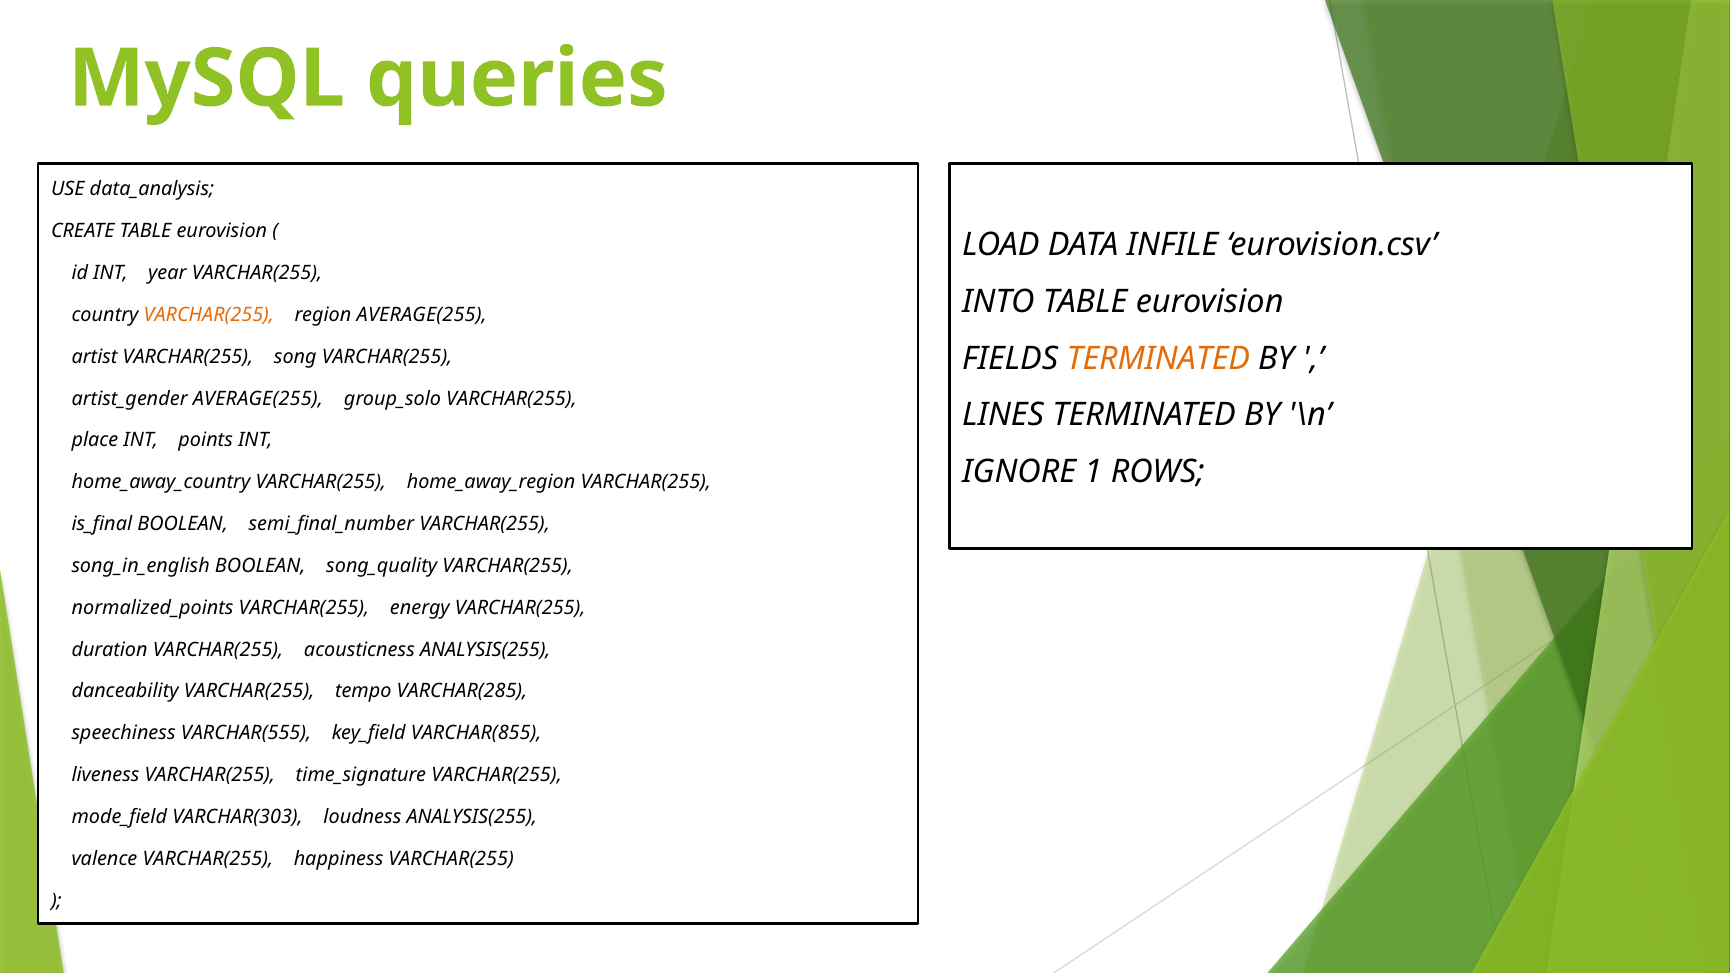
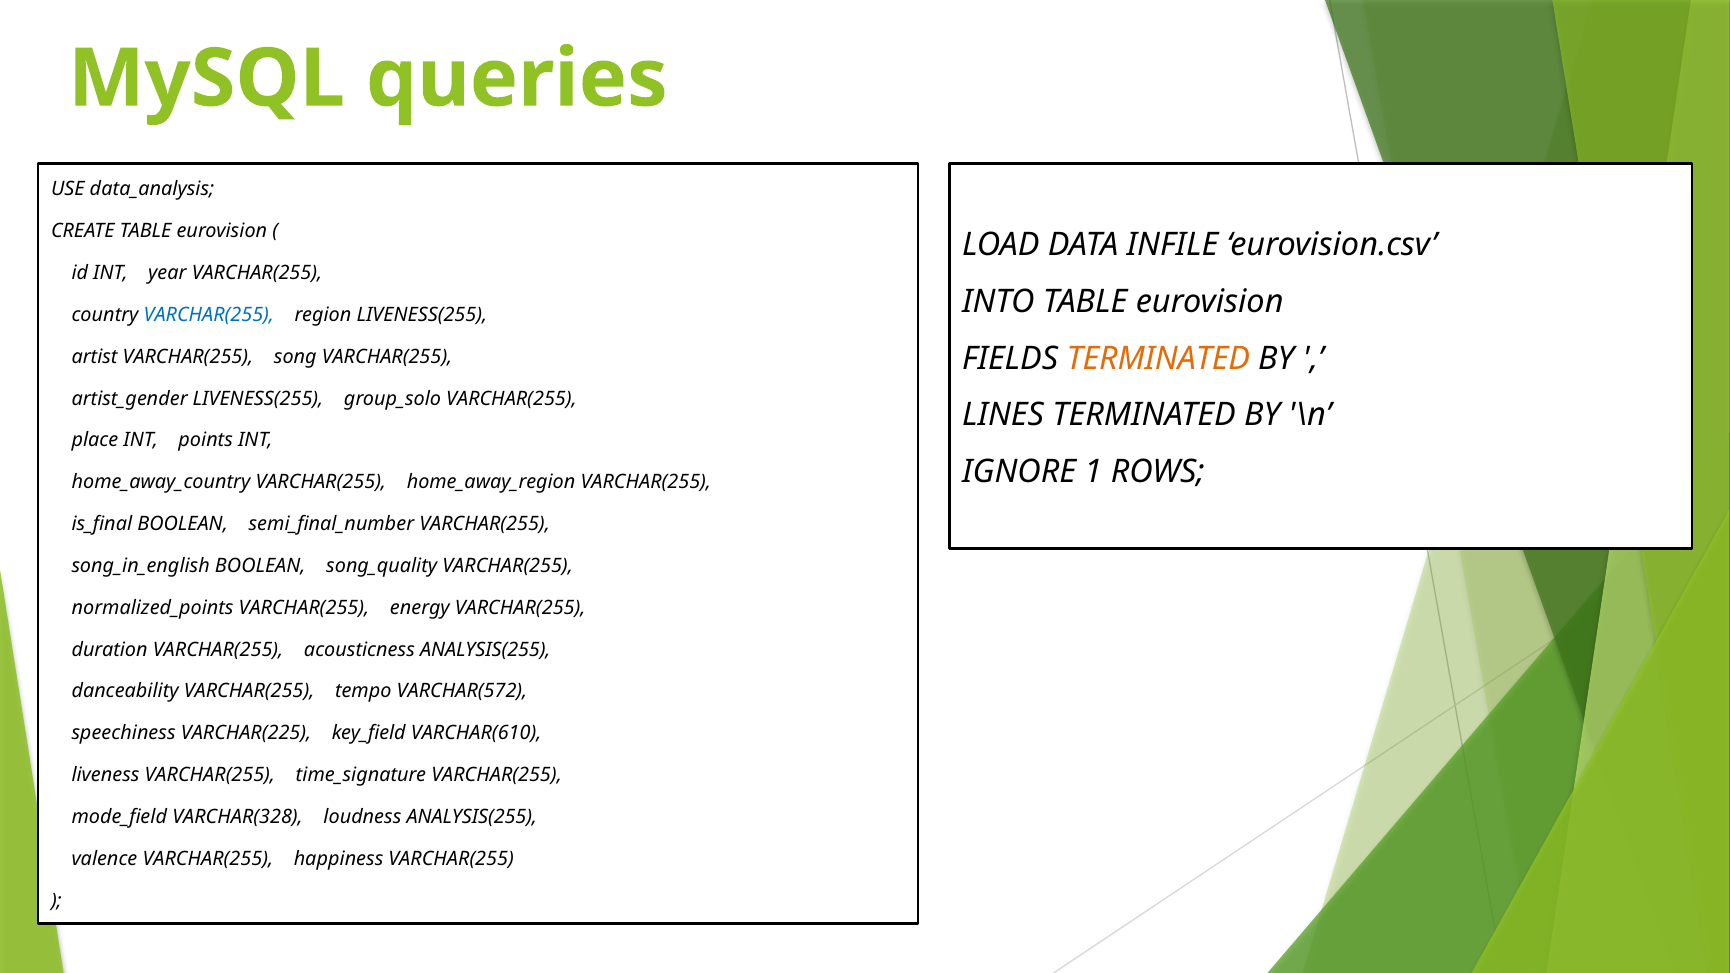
VARCHAR(255 colour: orange -> blue (209, 315)
region AVERAGE(255: AVERAGE(255 -> LIVENESS(255 (422, 315)
artist_gender AVERAGE(255: AVERAGE(255 -> LIVENESS(255 (258, 399)
VARCHAR(285: VARCHAR(285 -> VARCHAR(572 (462, 691)
VARCHAR(555: VARCHAR(555 -> VARCHAR(225 (246, 733)
VARCHAR(855: VARCHAR(855 -> VARCHAR(610 (476, 733)
VARCHAR(303: VARCHAR(303 -> VARCHAR(328 (238, 817)
